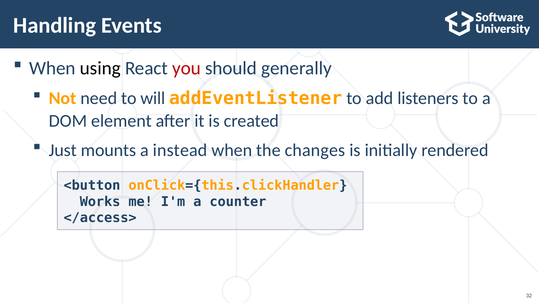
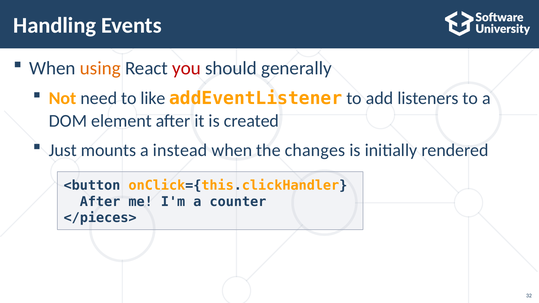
using colour: black -> orange (100, 68)
will: will -> like (153, 98)
Works: Works -> After (100, 202)
</access>: </access> -> </pieces> (100, 218)
